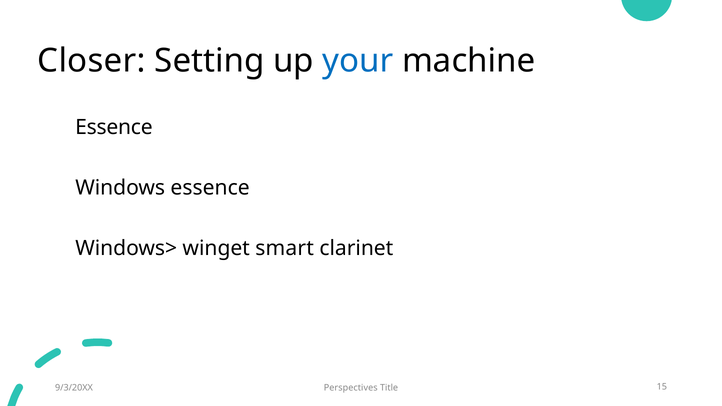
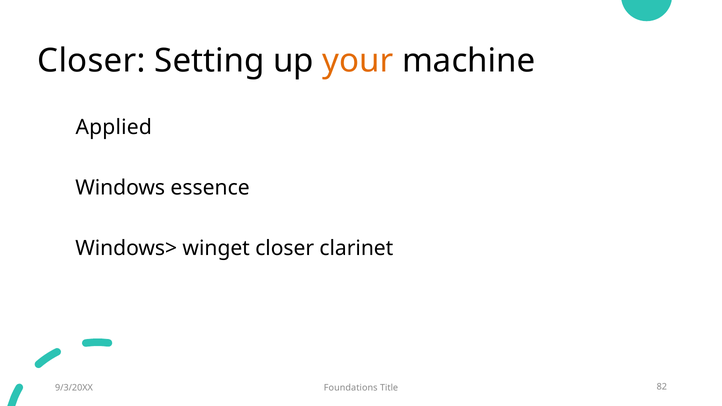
your colour: blue -> orange (358, 61)
Essence: Essence -> Applied (114, 127)
winget smart: smart -> closer (285, 248)
Perspectives: Perspectives -> Foundations (351, 388)
15: 15 -> 82 (662, 387)
